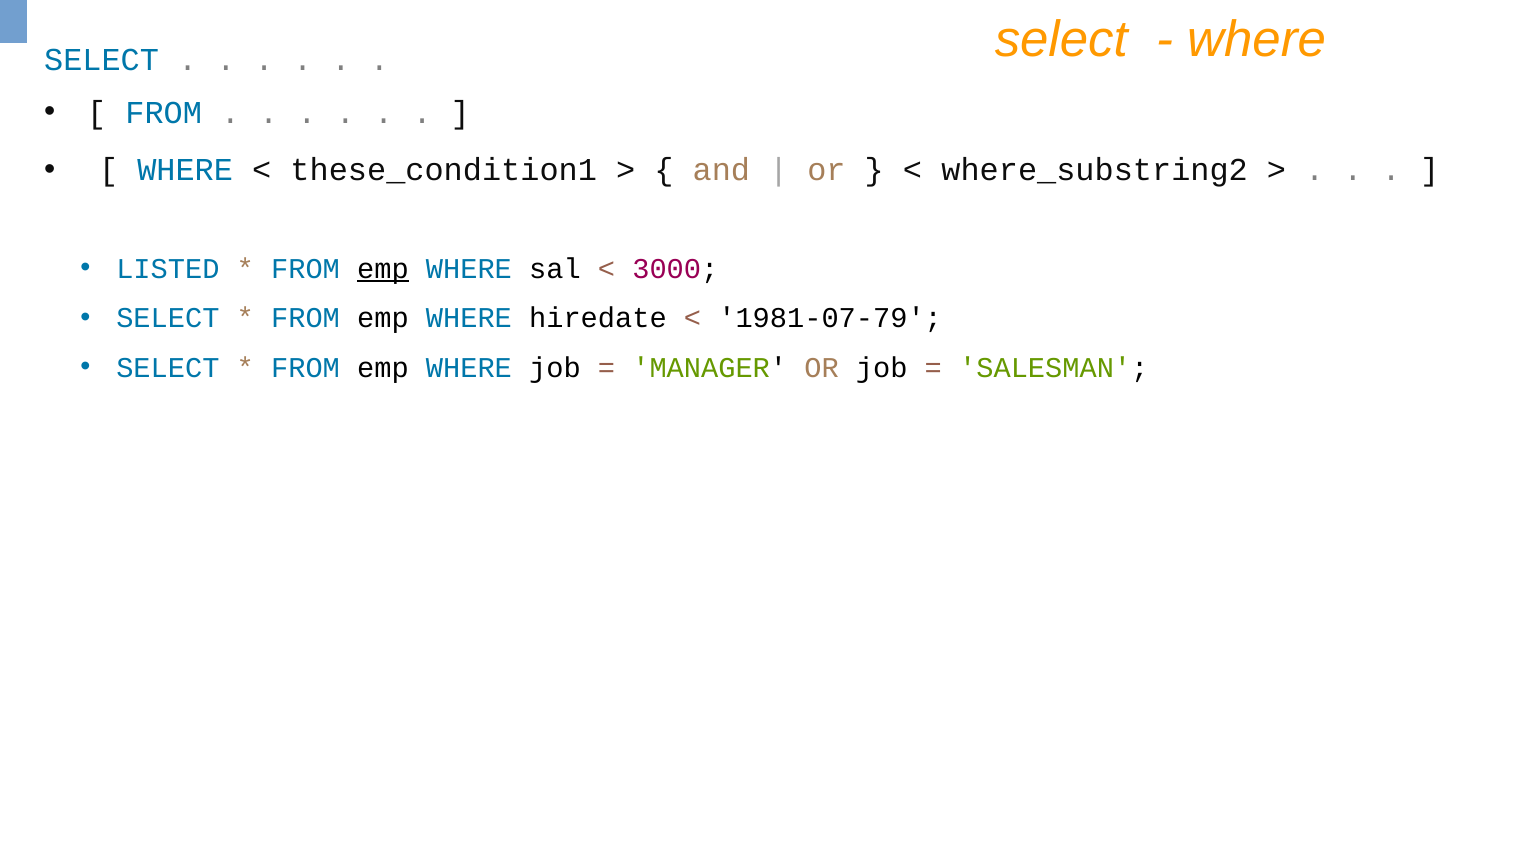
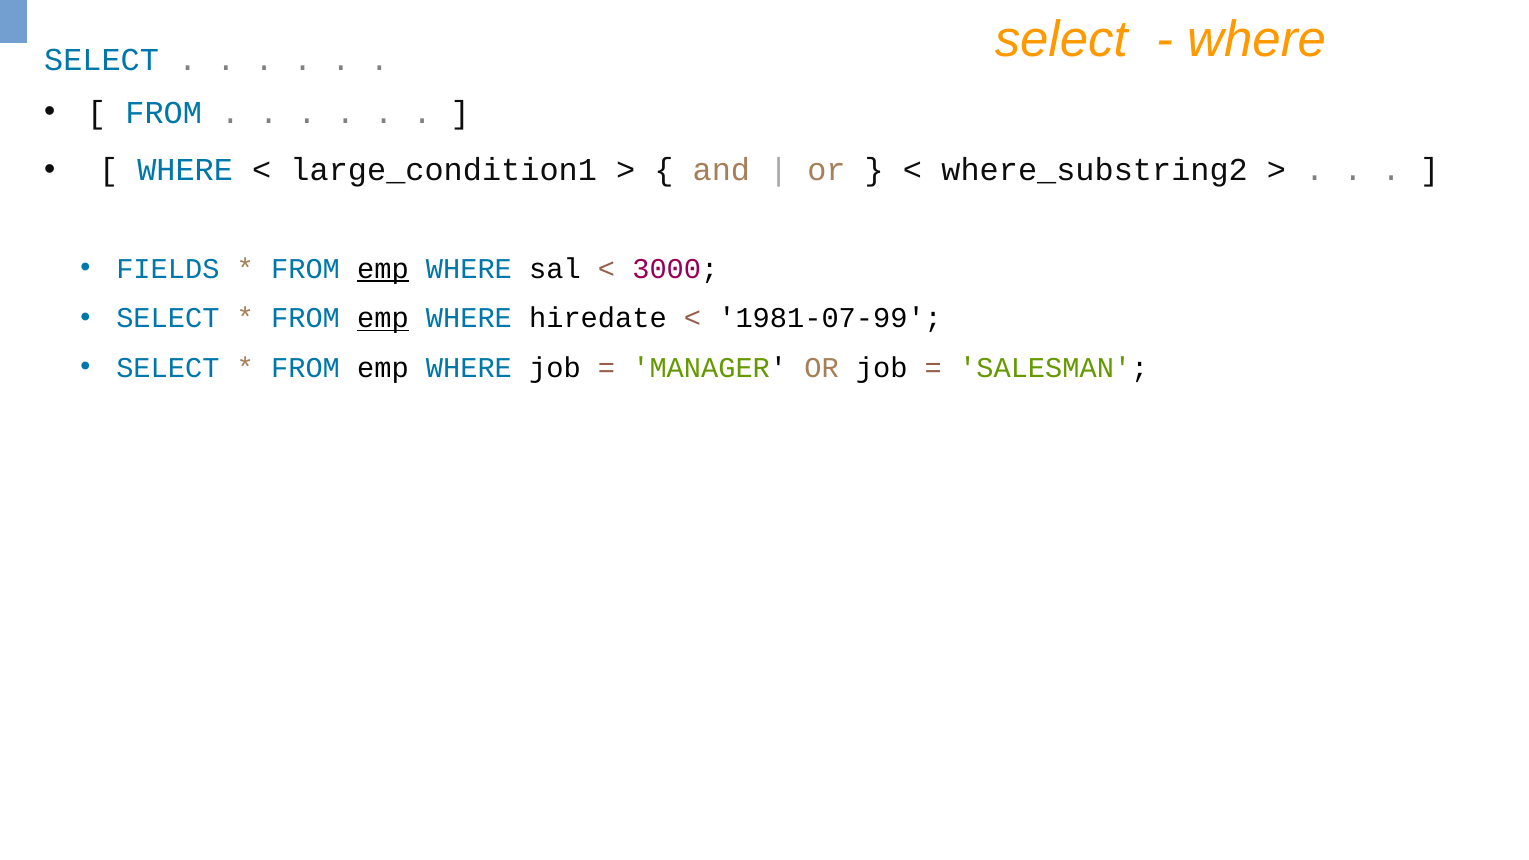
these_condition1: these_condition1 -> large_condition1 (444, 170)
LISTED: LISTED -> FIELDS (168, 269)
emp underline: none -> present (383, 318)
1981-07-79: 1981-07-79 -> 1981-07-99 (830, 318)
